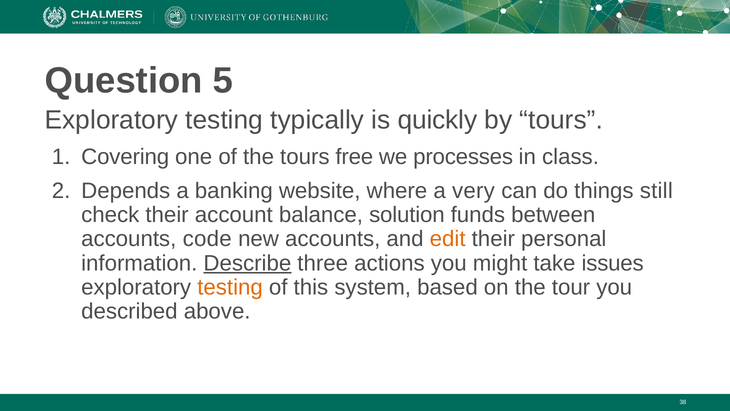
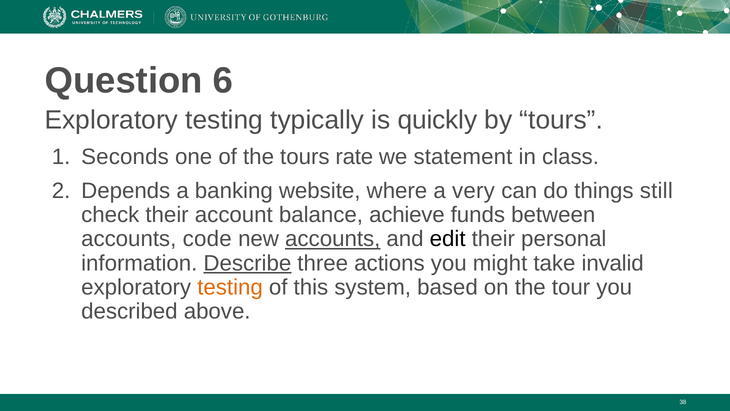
5: 5 -> 6 (223, 81)
Covering: Covering -> Seconds (125, 157)
free: free -> rate (354, 157)
processes: processes -> statement (463, 157)
solution: solution -> achieve (407, 215)
accounts underline: none -> present (333, 239)
edit colour: orange -> black (448, 239)
issues: issues -> invalid (613, 263)
